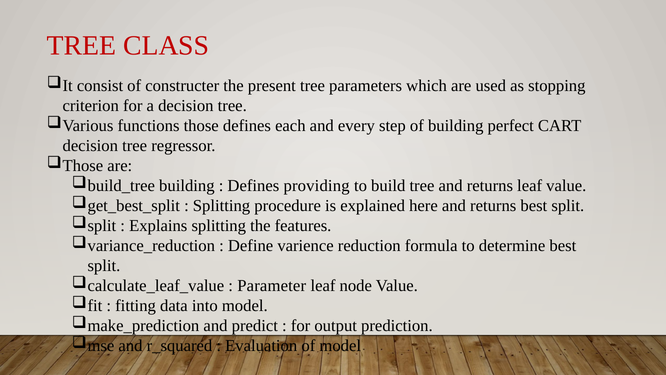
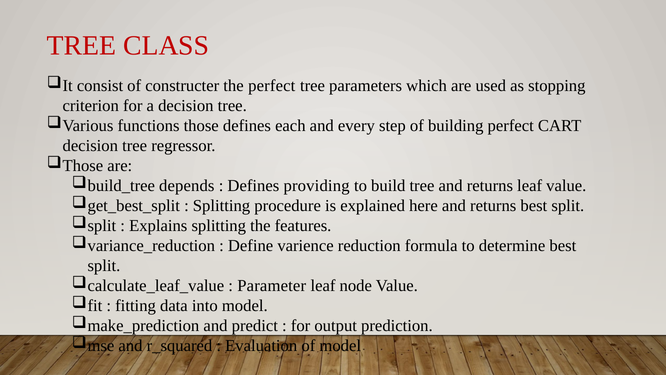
the present: present -> perfect (272, 86)
building: building -> depends (187, 185)
